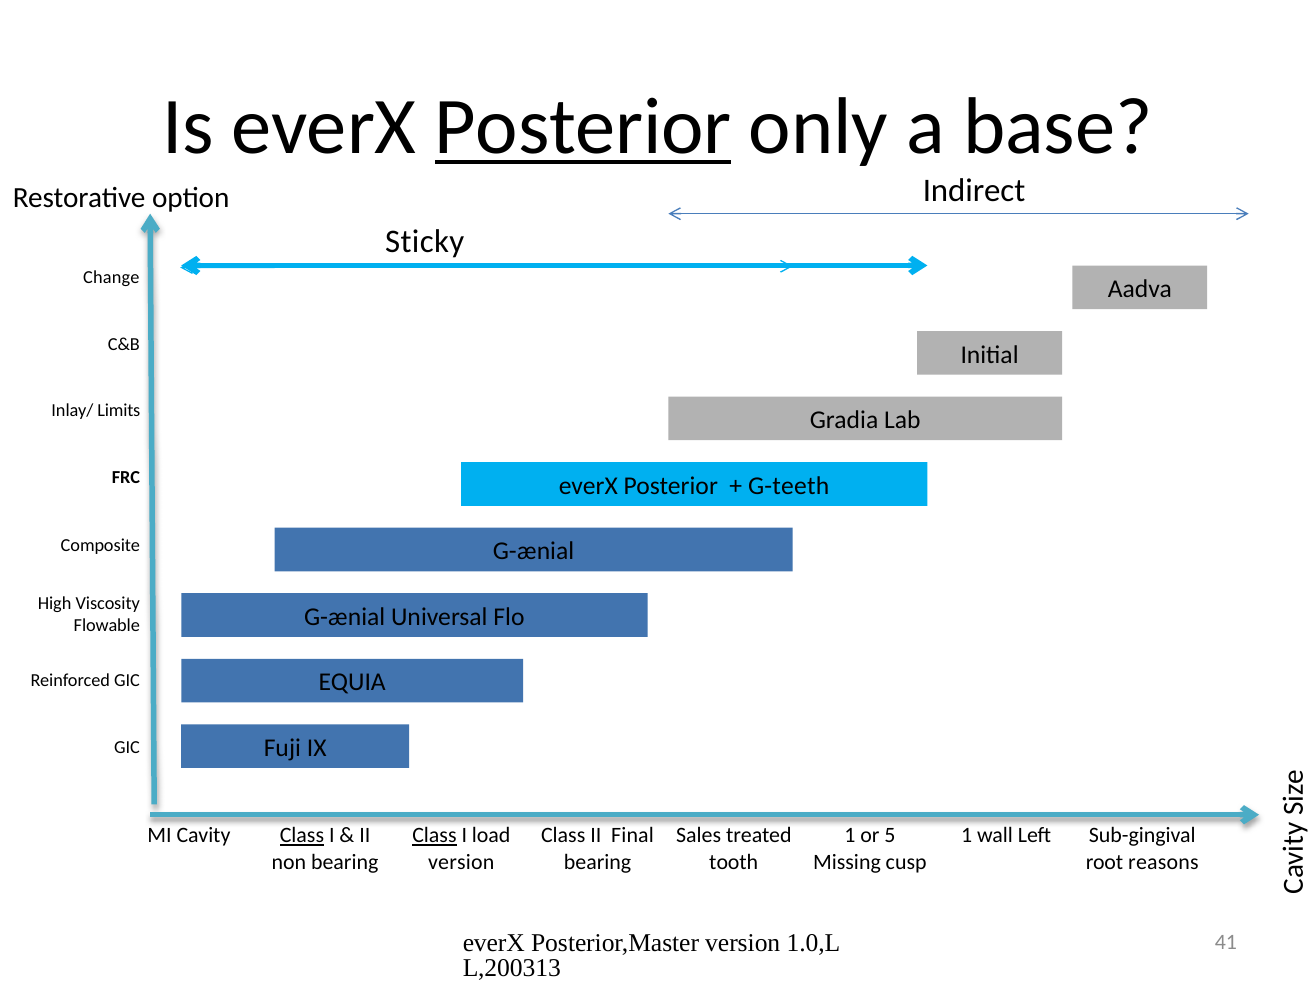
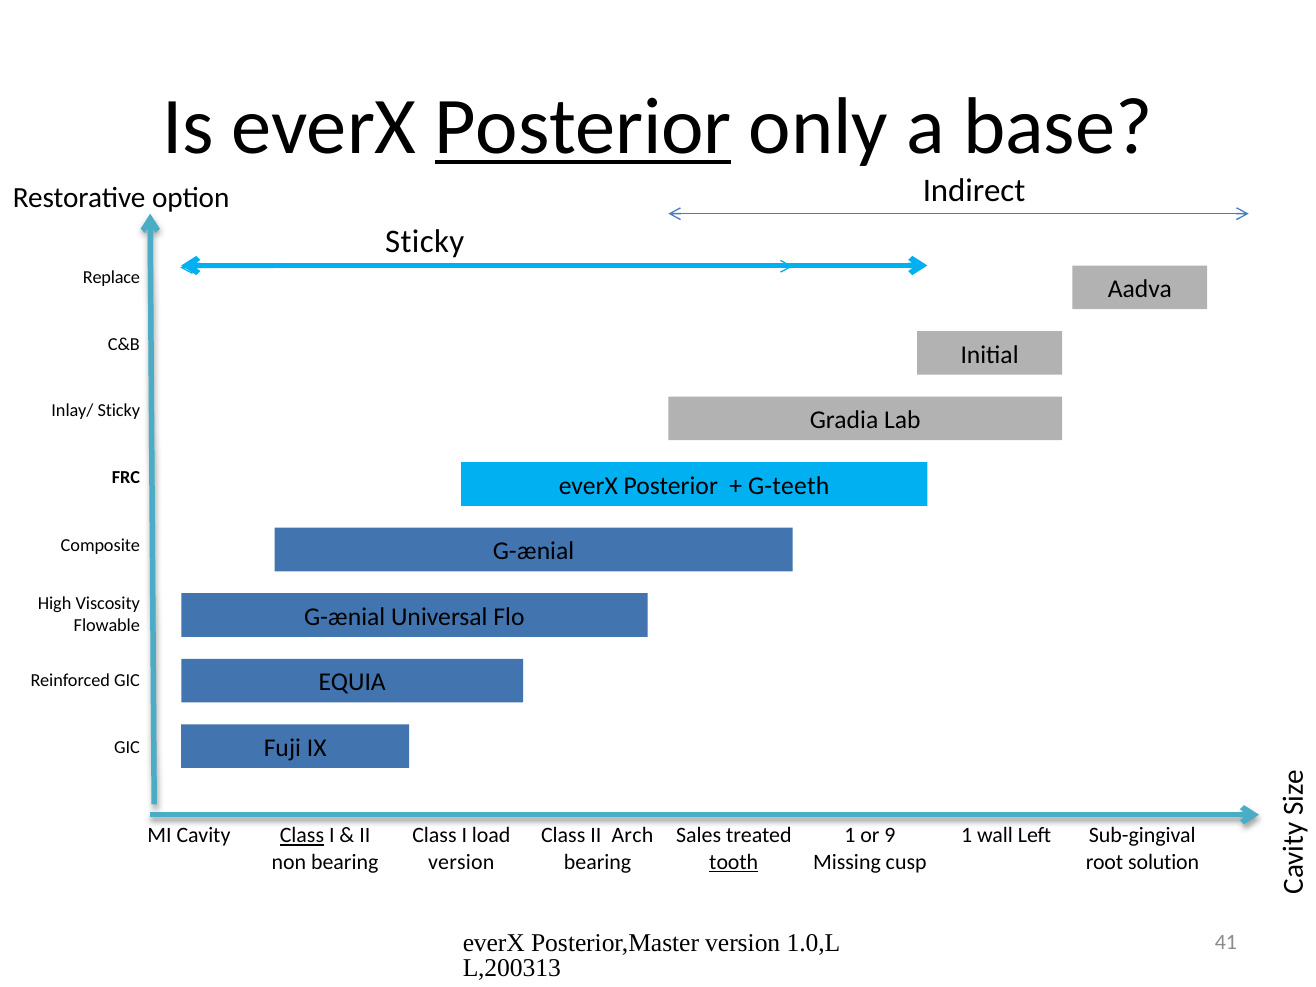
Change: Change -> Replace (111, 278)
Inlay/ Limits: Limits -> Sticky (119, 411)
Class underline: present -> none (434, 836)
Final: Final -> Arch (632, 836)
5: 5 -> 9 (890, 836)
tooth underline: none -> present (734, 862)
reasons: reasons -> solution (1164, 862)
